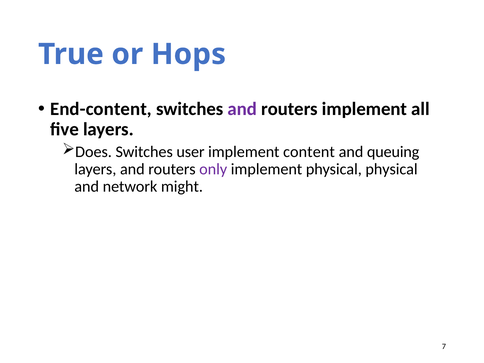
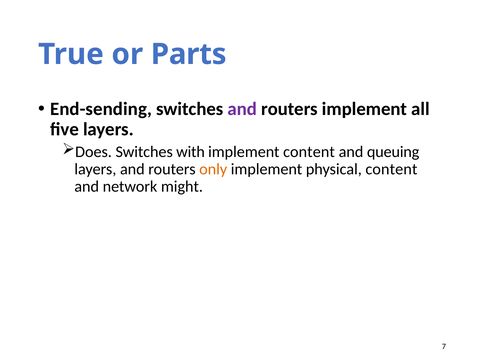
Hops: Hops -> Parts (189, 54)
End-content: End-content -> End-sending (101, 109)
user: user -> with (191, 152)
only colour: purple -> orange (213, 169)
physical physical: physical -> content (391, 169)
